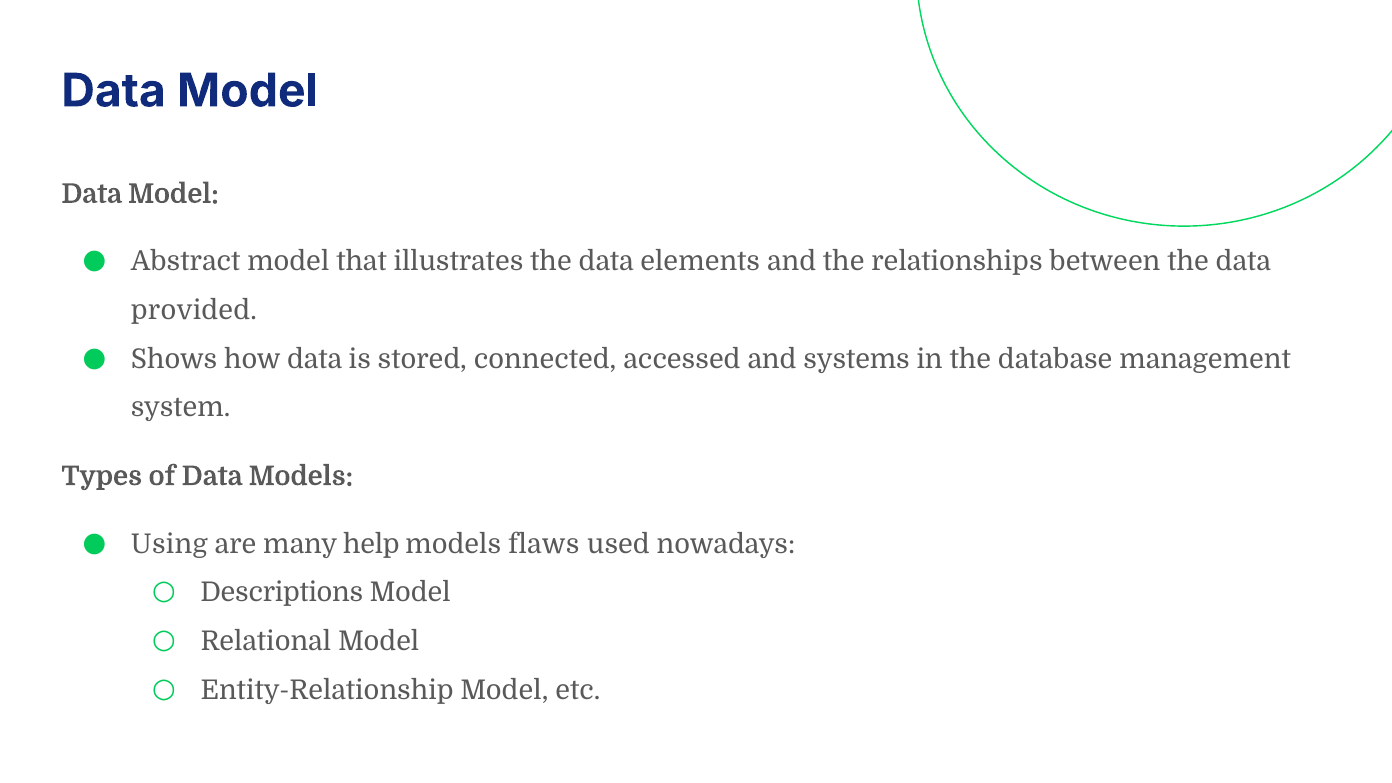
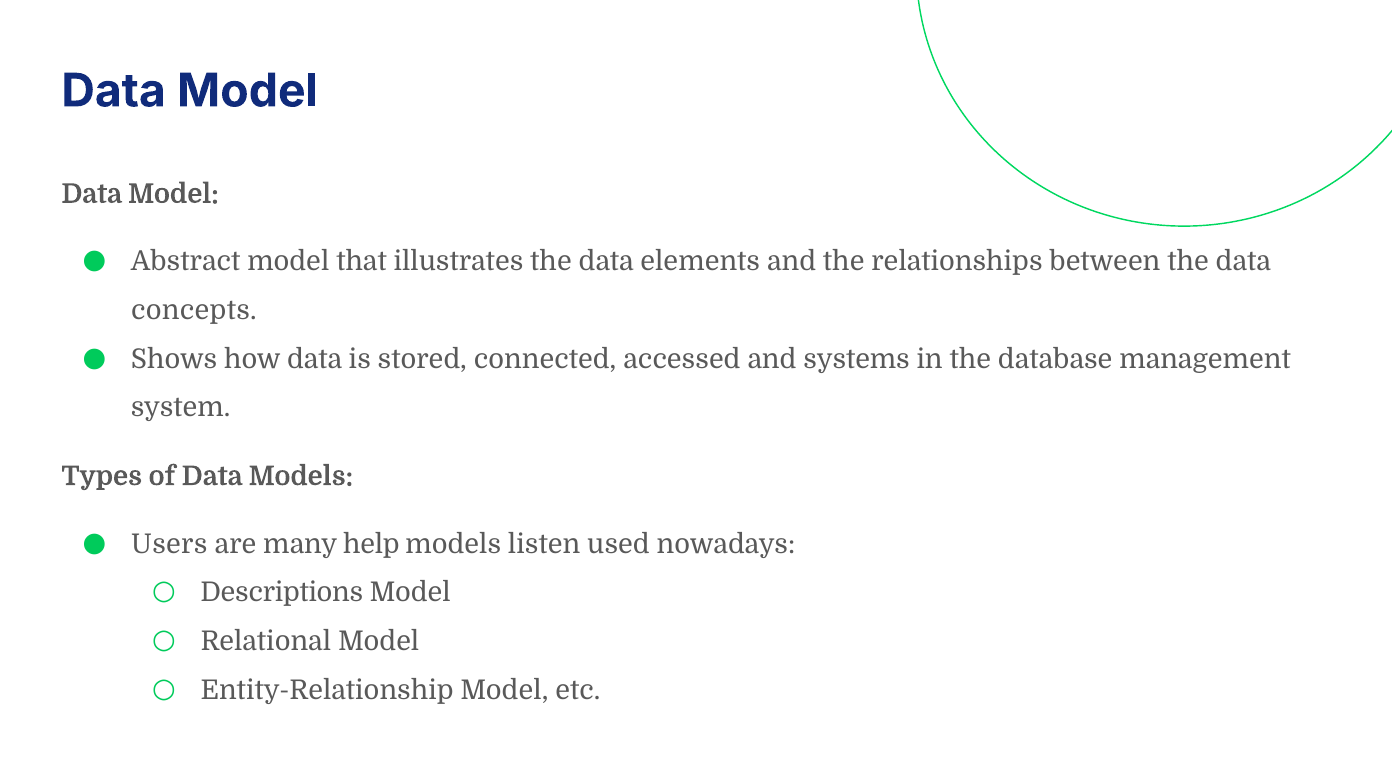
provided: provided -> concepts (194, 311)
Using: Using -> Users (169, 544)
flaws: flaws -> listen (544, 544)
